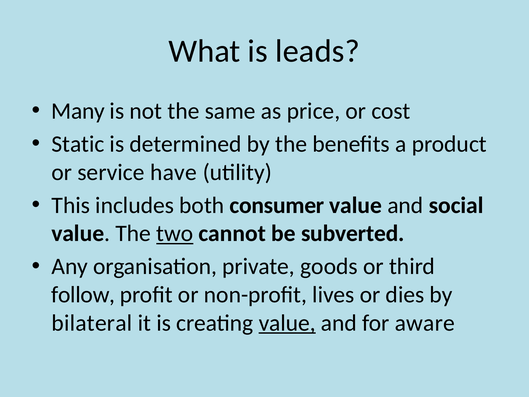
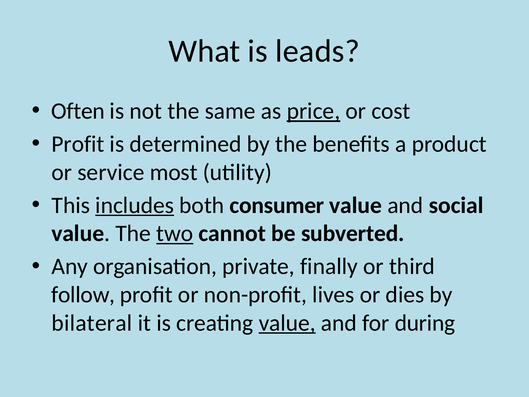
Many: Many -> Often (78, 111)
price underline: none -> present (313, 111)
Static: Static -> Profit (78, 144)
have: have -> most (174, 172)
includes underline: none -> present (135, 205)
goods: goods -> finally (329, 266)
aware: aware -> during (425, 323)
